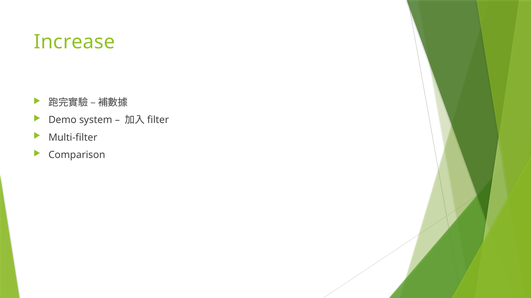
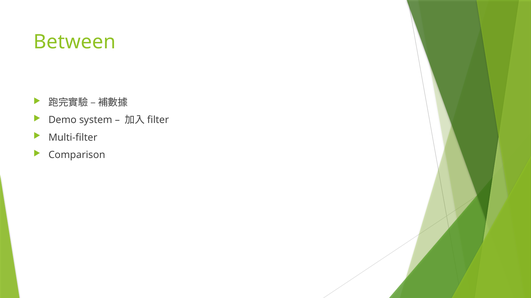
Increase: Increase -> Between (75, 42)
